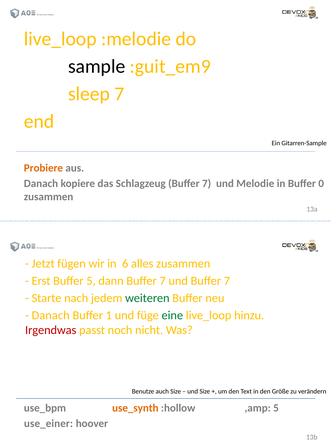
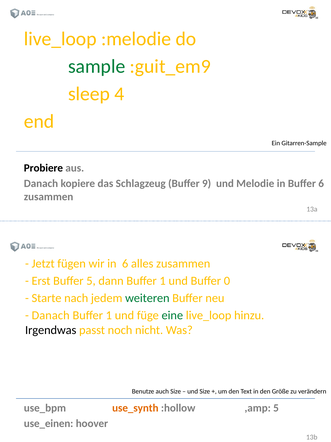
sample colour: black -> green (97, 66)
sleep 7: 7 -> 4 (119, 94)
Probiere colour: orange -> black (43, 168)
Schlagzeug Buffer 7: 7 -> 9 (207, 183)
Buffer 0: 0 -> 6 (321, 183)
dann Buffer 7: 7 -> 1 (163, 280)
und Buffer 7: 7 -> 0 (227, 280)
Irgendwas colour: red -> black (51, 329)
use_einer: use_einer -> use_einen (49, 423)
